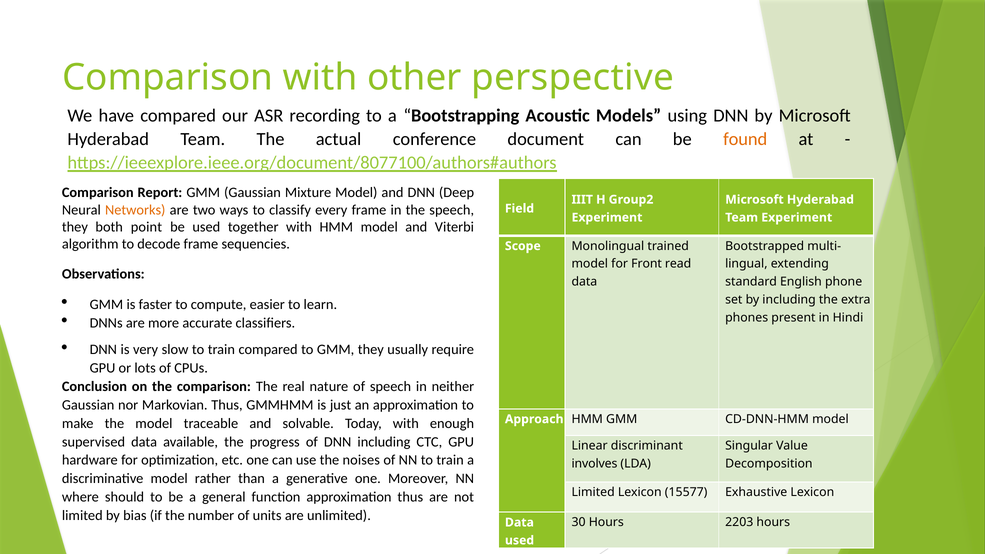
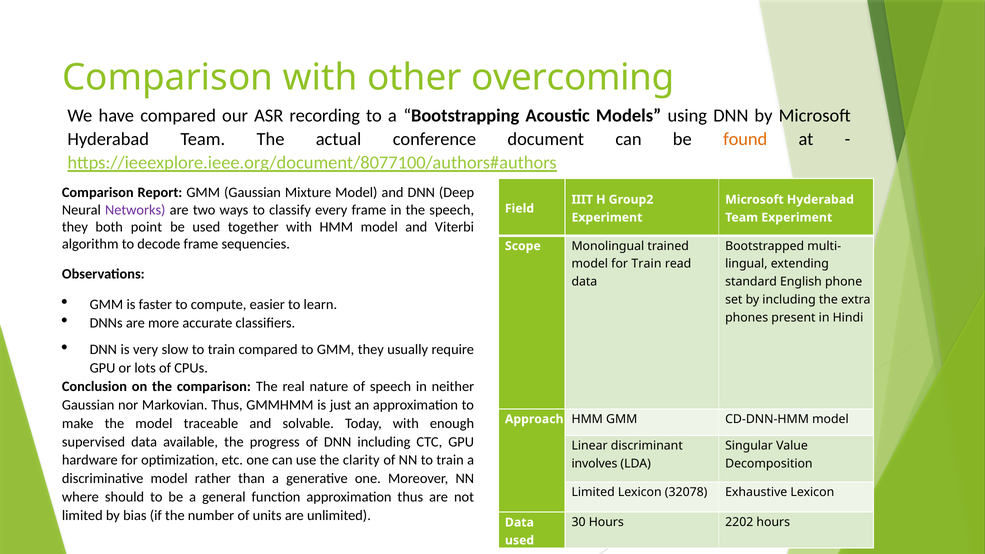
perspective: perspective -> overcoming (573, 78)
Networks colour: orange -> purple (135, 210)
for Front: Front -> Train (646, 264)
noises: noises -> clarity (361, 460)
15577: 15577 -> 32078 (686, 492)
2203: 2203 -> 2202 (739, 522)
